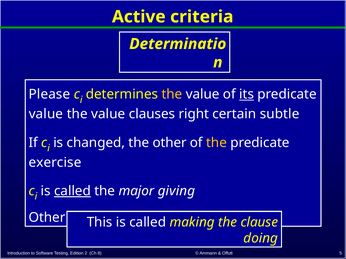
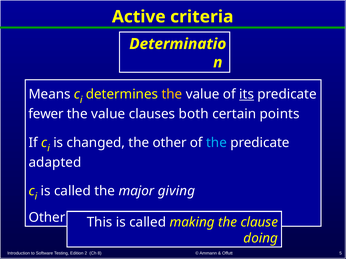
Please: Please -> Means (50, 94)
value: value -> fewer (46, 114)
right: right -> both (194, 114)
subtle: subtle -> points (280, 114)
the colour: yellow -> light blue (216, 143)
exercise: exercise -> adapted (55, 163)
called underline: present -> none (72, 191)
